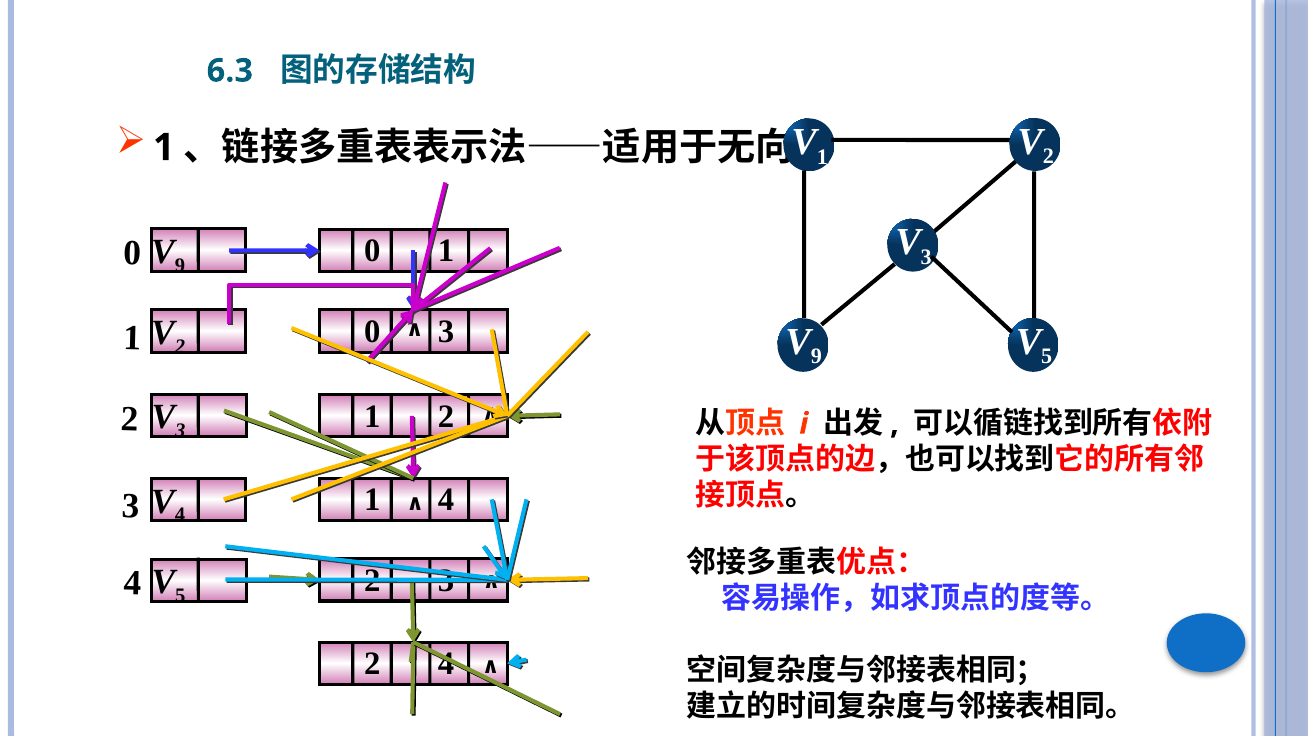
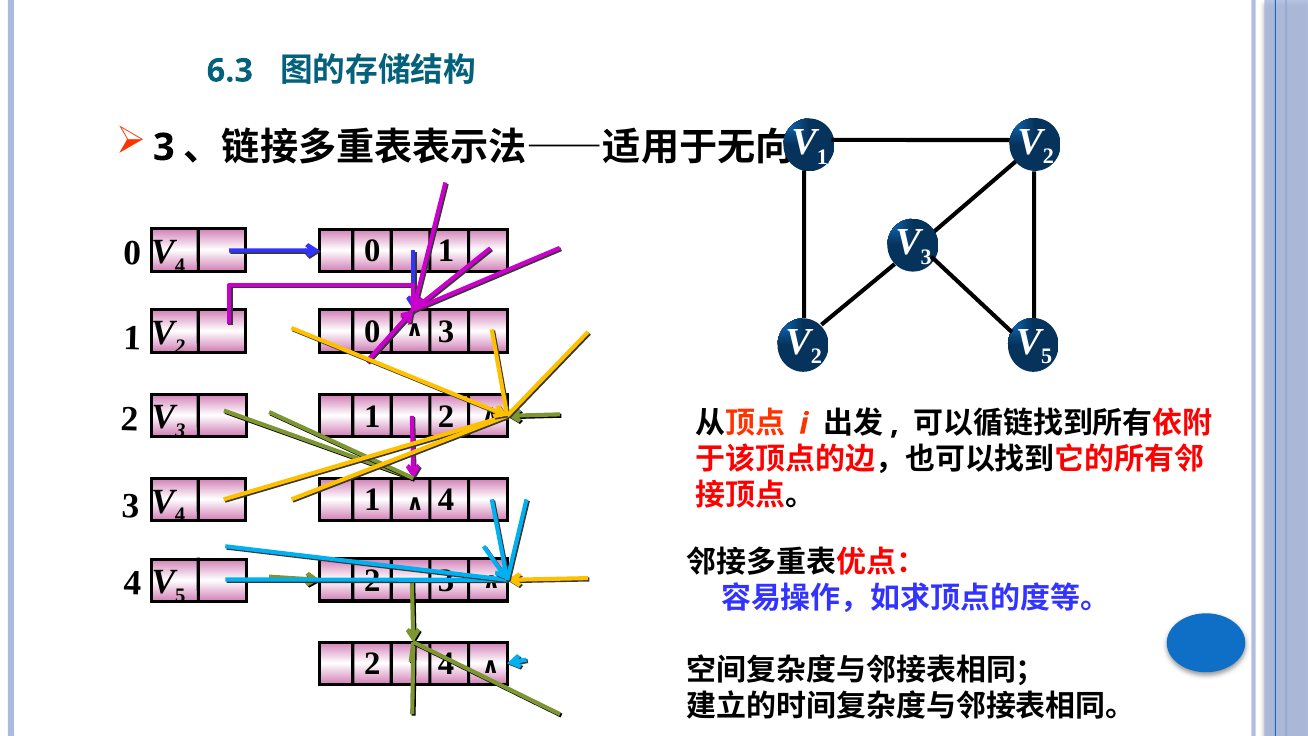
1: 1 -> 3 (164, 147)
9: 9 -> 4 (180, 266)
9: 9 -> 2 (816, 356)
